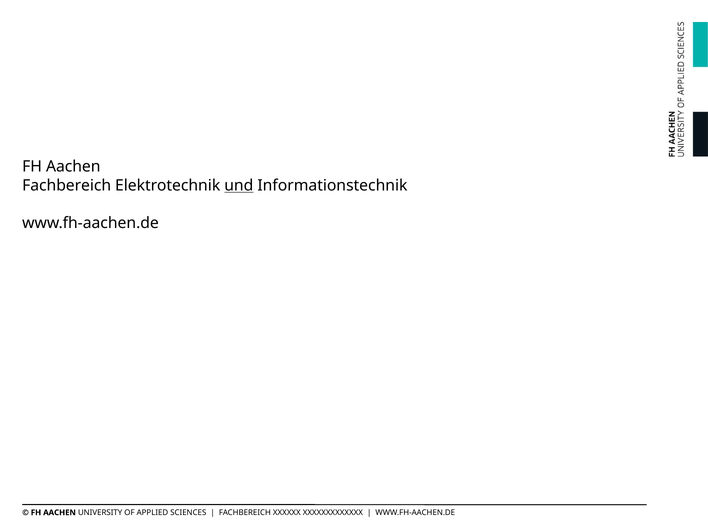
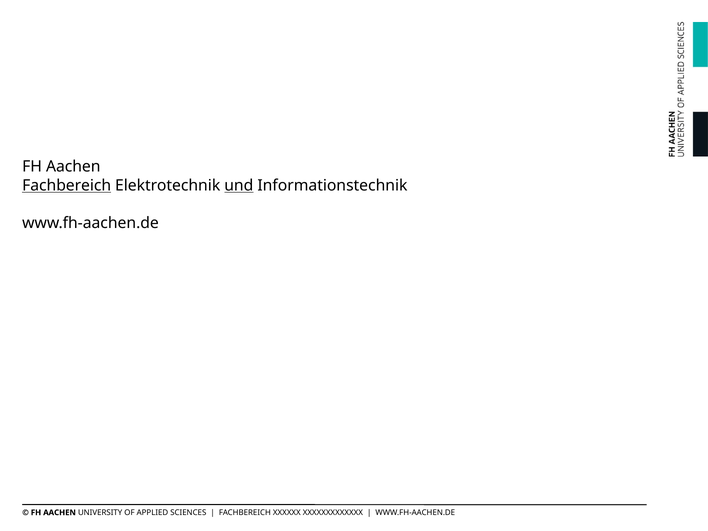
Fachbereich underline: none -> present (67, 185)
